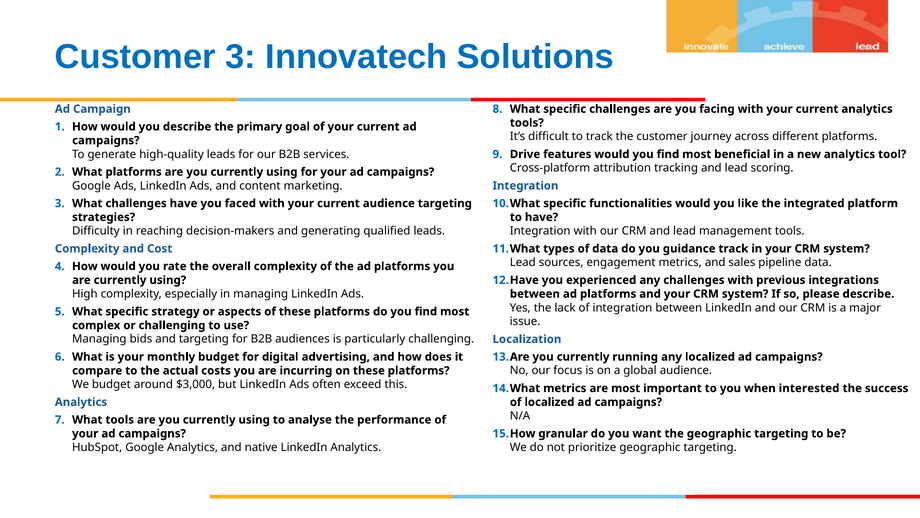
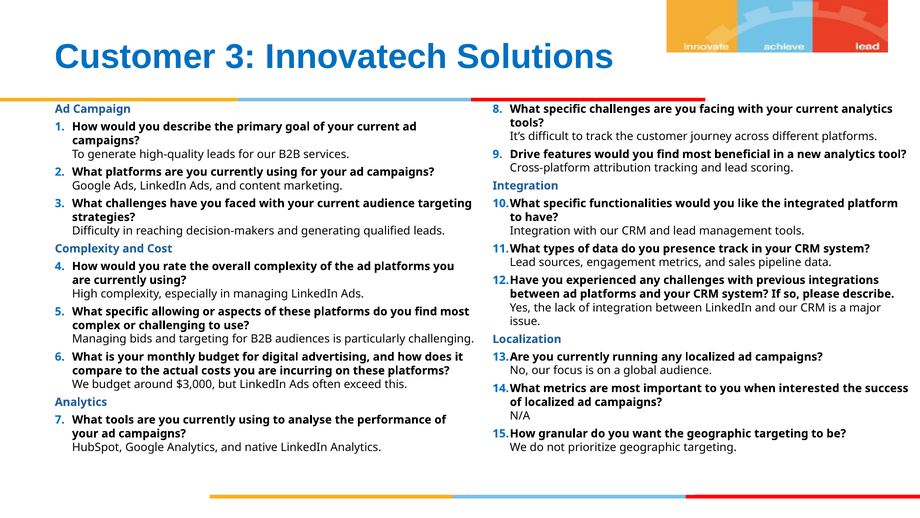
guidance: guidance -> presence (689, 248)
strategy: strategy -> allowing (176, 311)
